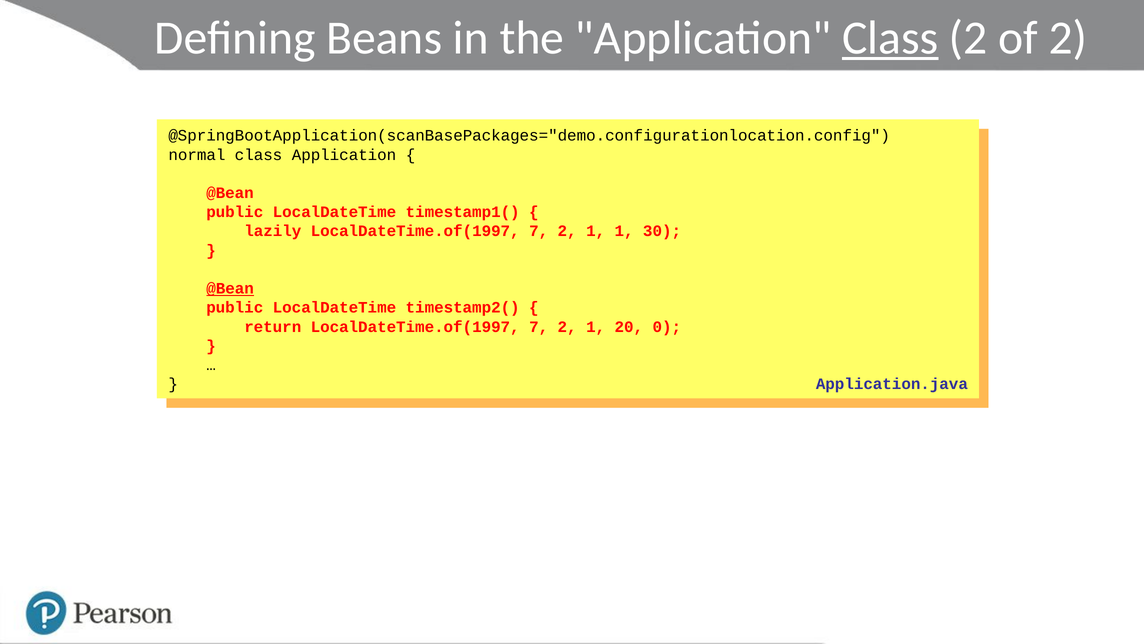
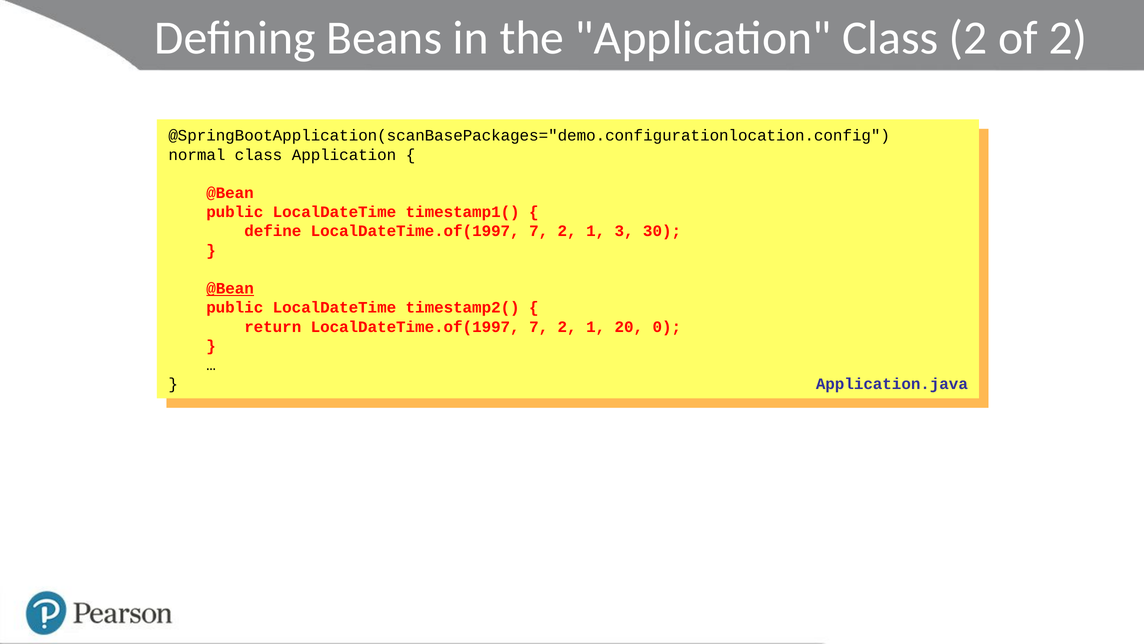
Class underline: present -> none (890, 38)
lazily: lazily -> define (273, 231)
1 1: 1 -> 3 (624, 231)
